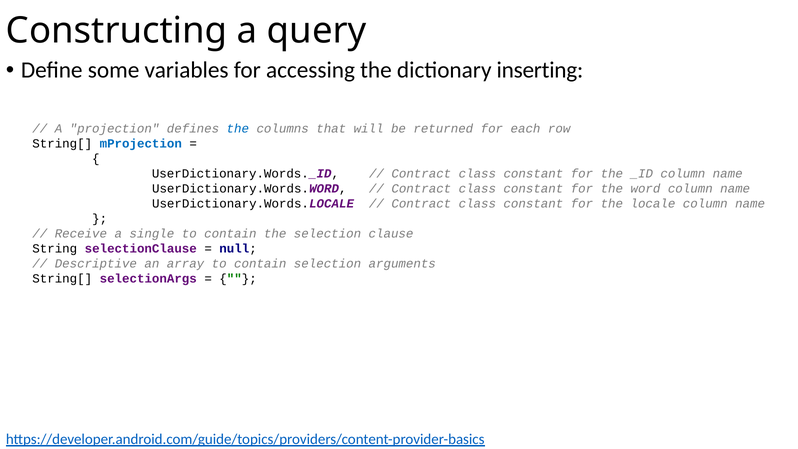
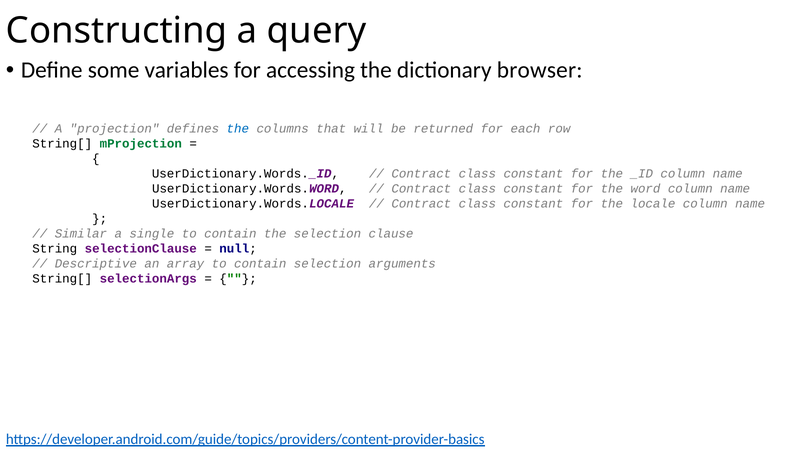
inserting: inserting -> browser (540, 70)
mProjection colour: blue -> green (141, 144)
Receive: Receive -> Similar (81, 234)
